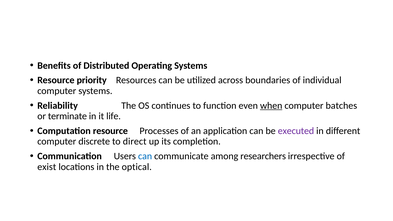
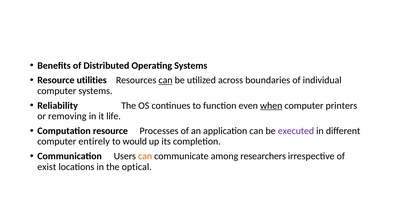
priority: priority -> utilities (92, 80)
can underline: none -> present (166, 80)
batches: batches -> printers (341, 106)
terminate: terminate -> removing (67, 116)
discrete: discrete -> entirely (94, 141)
direct: direct -> would (135, 141)
can colour: blue -> orange (145, 156)
